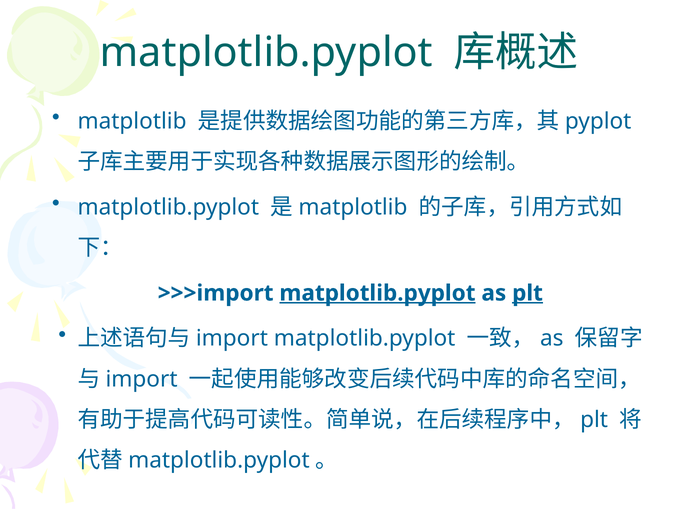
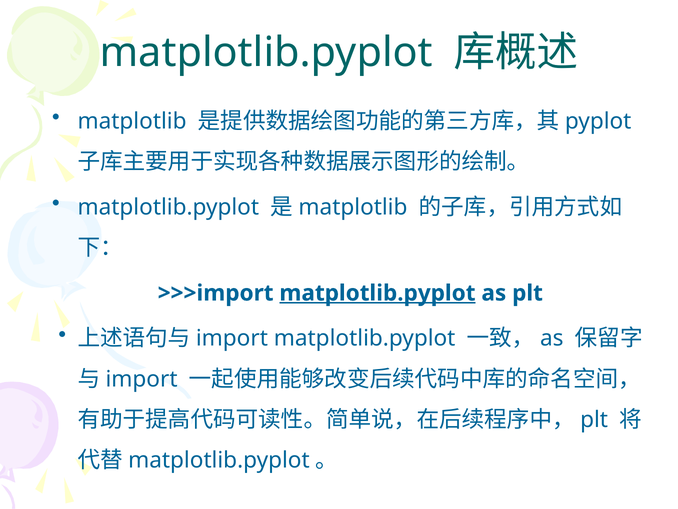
plt underline: present -> none (528, 293)
